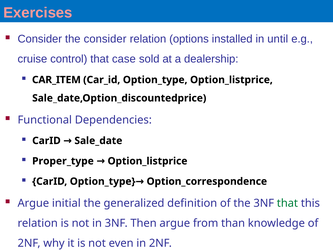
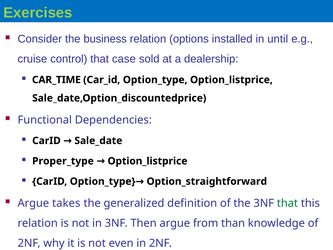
Exercises colour: pink -> light green (38, 13)
the consider: consider -> business (105, 39)
CAR_ITEM: CAR_ITEM -> CAR_TIME (56, 80)
Option_correspondence: Option_correspondence -> Option_straightforward (207, 181)
initial: initial -> takes (66, 203)
